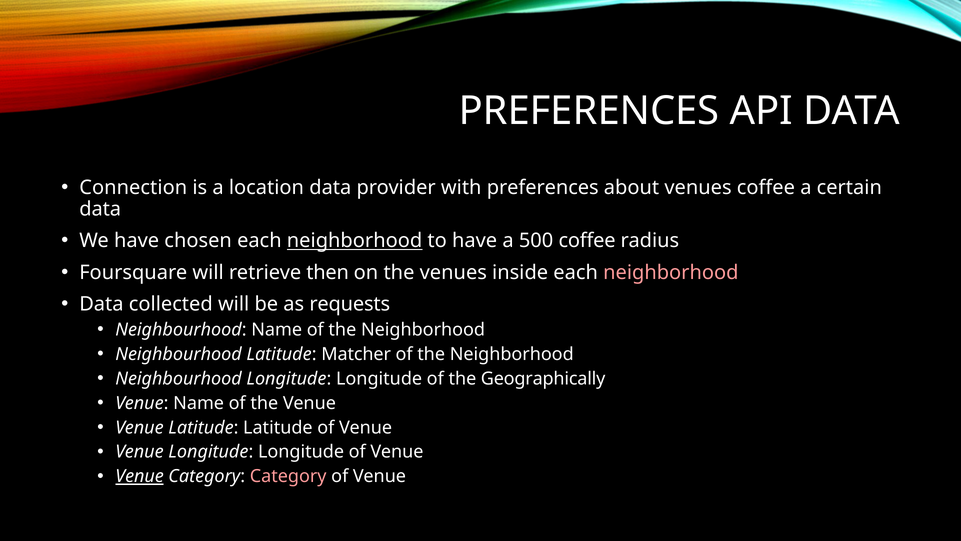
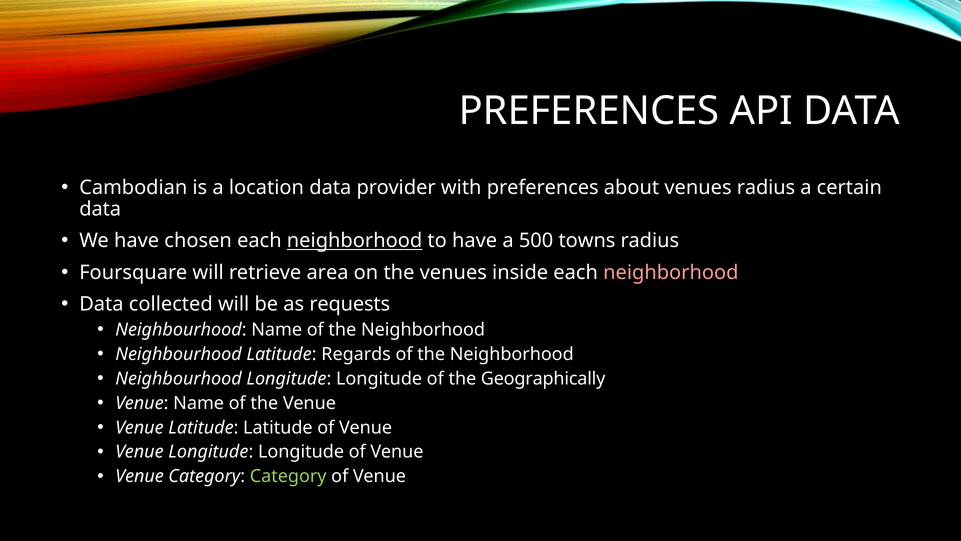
Connection: Connection -> Cambodian (133, 187)
venues coffee: coffee -> radius (766, 187)
500 coffee: coffee -> towns (587, 241)
then: then -> area (328, 272)
Matcher: Matcher -> Regards (356, 354)
Venue underline: present -> none (140, 476)
Category colour: pink -> light green (288, 476)
